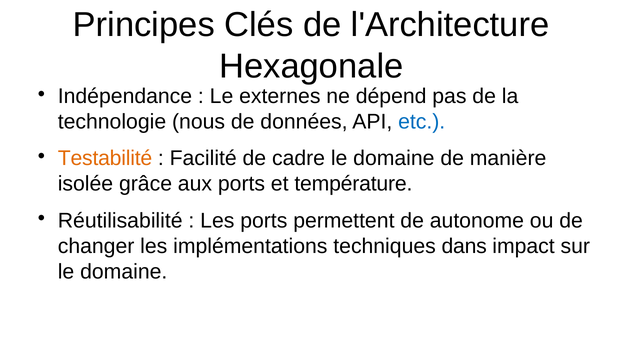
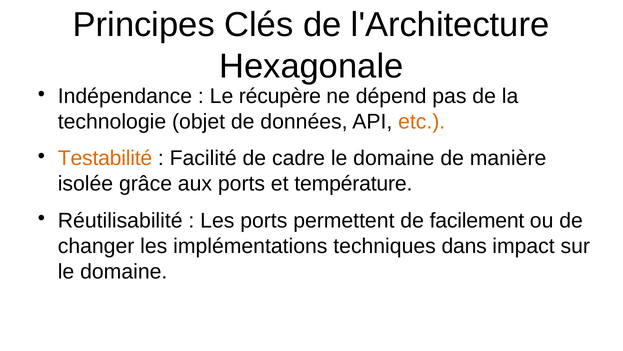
externes: externes -> récupère (280, 96)
nous: nous -> objet (199, 122)
etc colour: blue -> orange (422, 122)
autonome: autonome -> facilement (477, 220)
